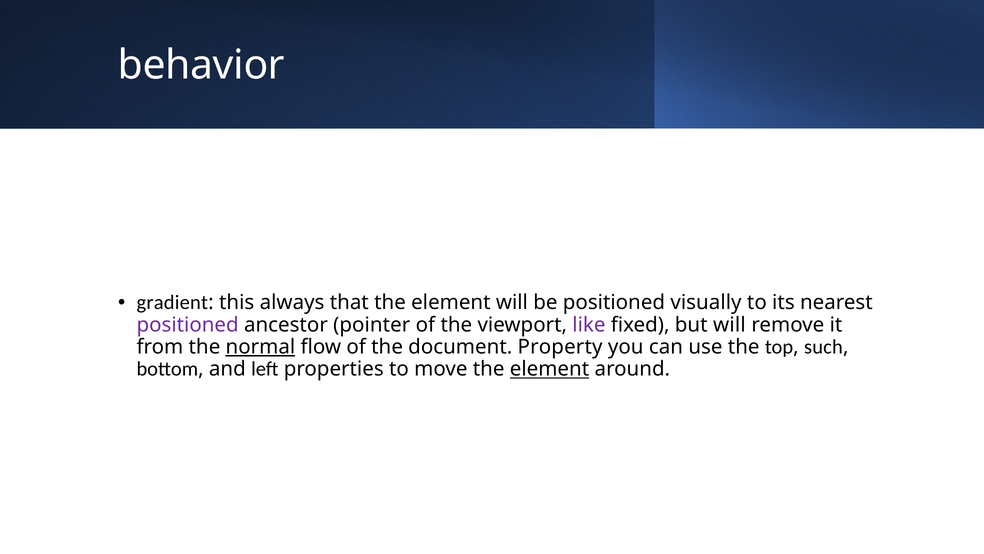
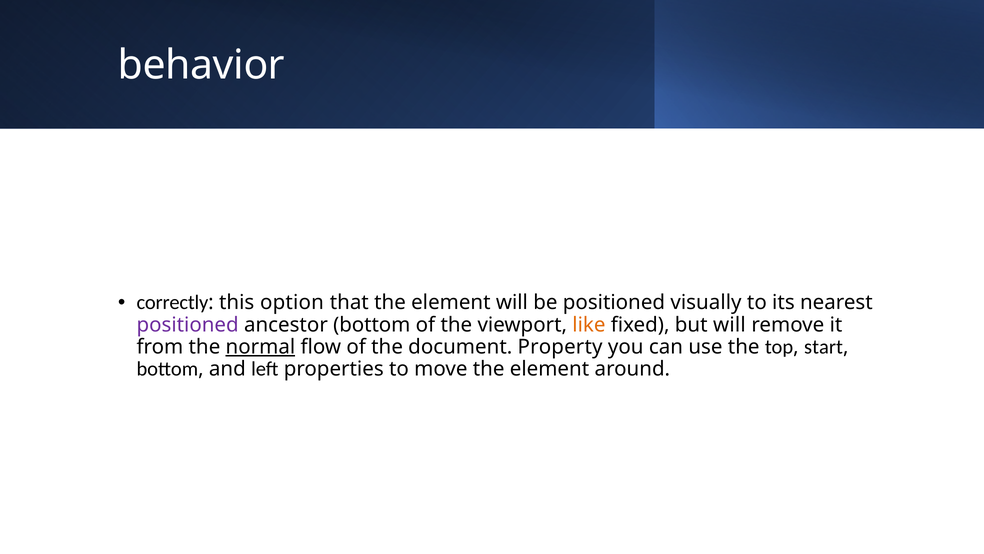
gradient: gradient -> correctly (172, 302)
always: always -> option (292, 302)
ancestor pointer: pointer -> bottom (372, 325)
like colour: purple -> orange (589, 325)
such: such -> start (824, 347)
element underline: present -> none (549, 369)
